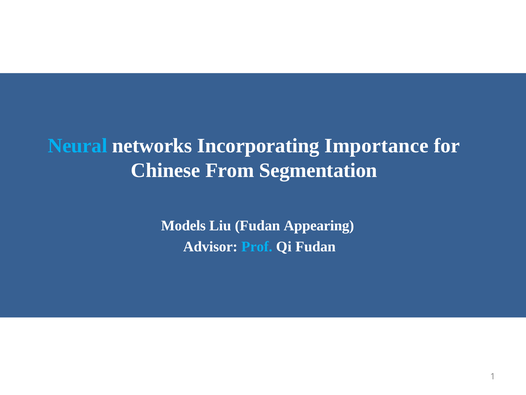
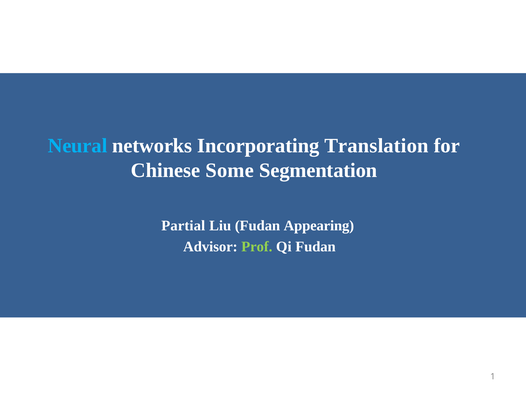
Importance: Importance -> Translation (377, 146)
From: From -> Some (230, 170)
Models: Models -> Partial (183, 225)
Prof colour: light blue -> light green (257, 246)
